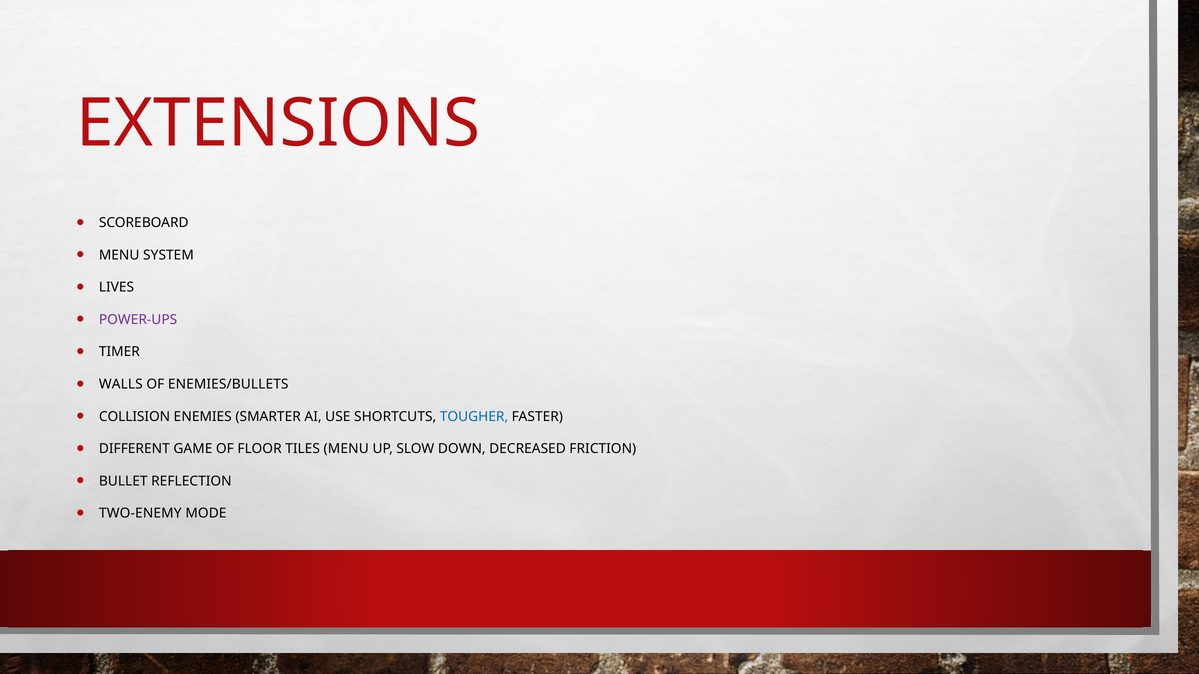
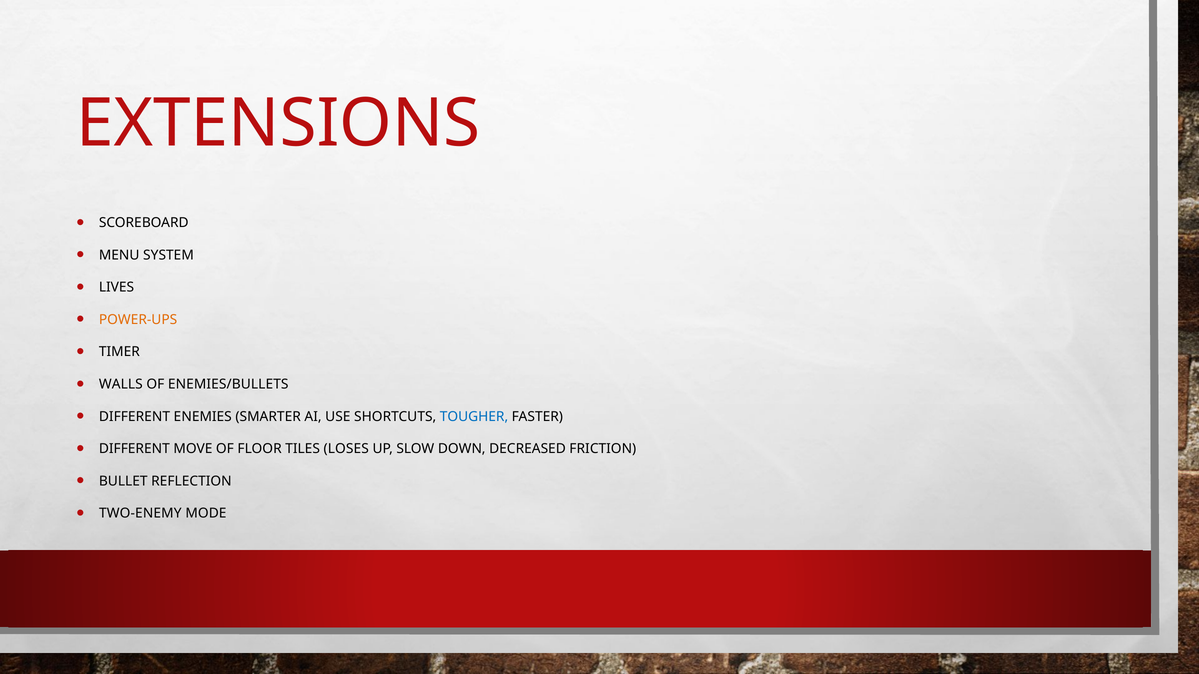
POWER-UPS colour: purple -> orange (138, 320)
COLLISION: COLLISION -> DIFFERENT (134, 417)
GAME: GAME -> MOVE (193, 449)
TILES MENU: MENU -> LOSES (346, 449)
